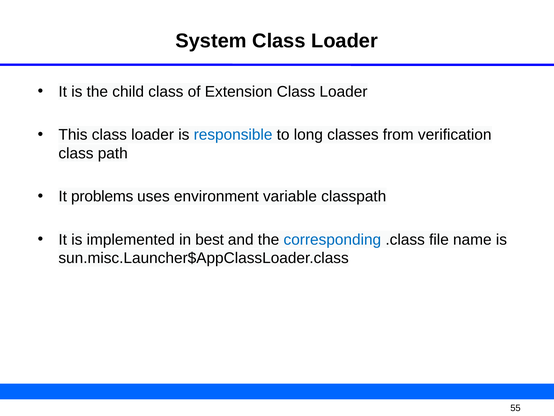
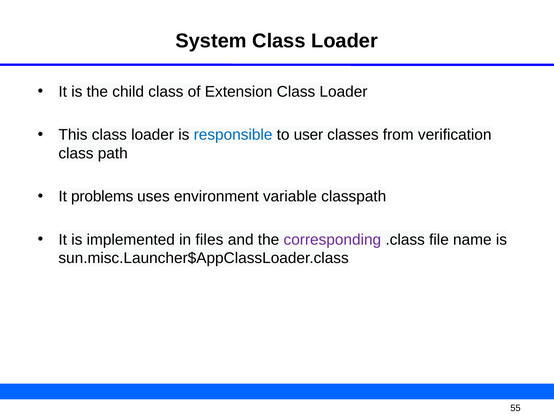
long: long -> user (308, 135)
best: best -> files (209, 239)
corresponding colour: blue -> purple (332, 239)
